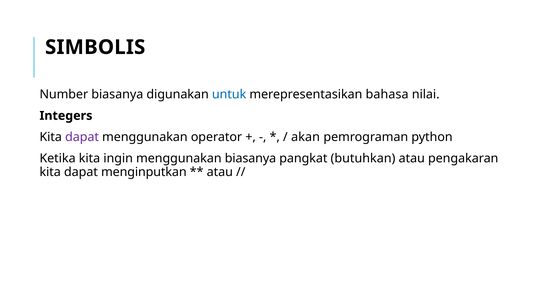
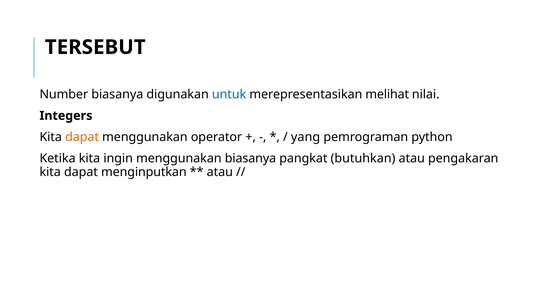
SIMBOLIS: SIMBOLIS -> TERSEBUT (95, 47)
bahasa: bahasa -> melihat (387, 94)
dapat colour: purple -> orange (82, 137)
akan: akan -> yang (306, 137)
